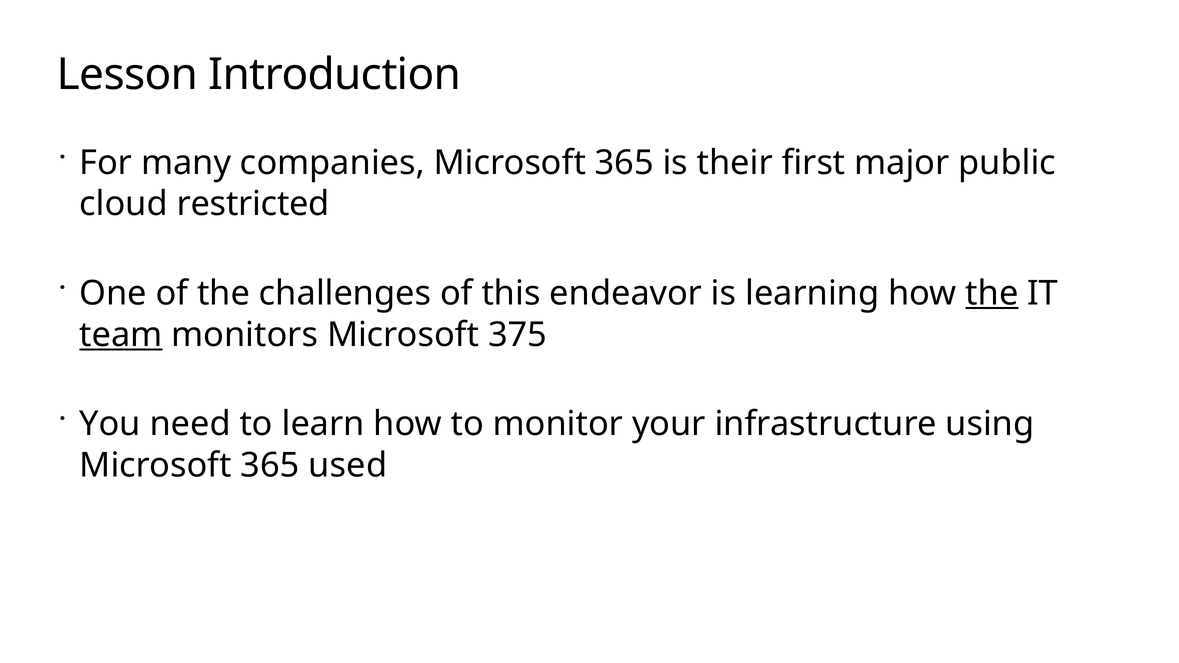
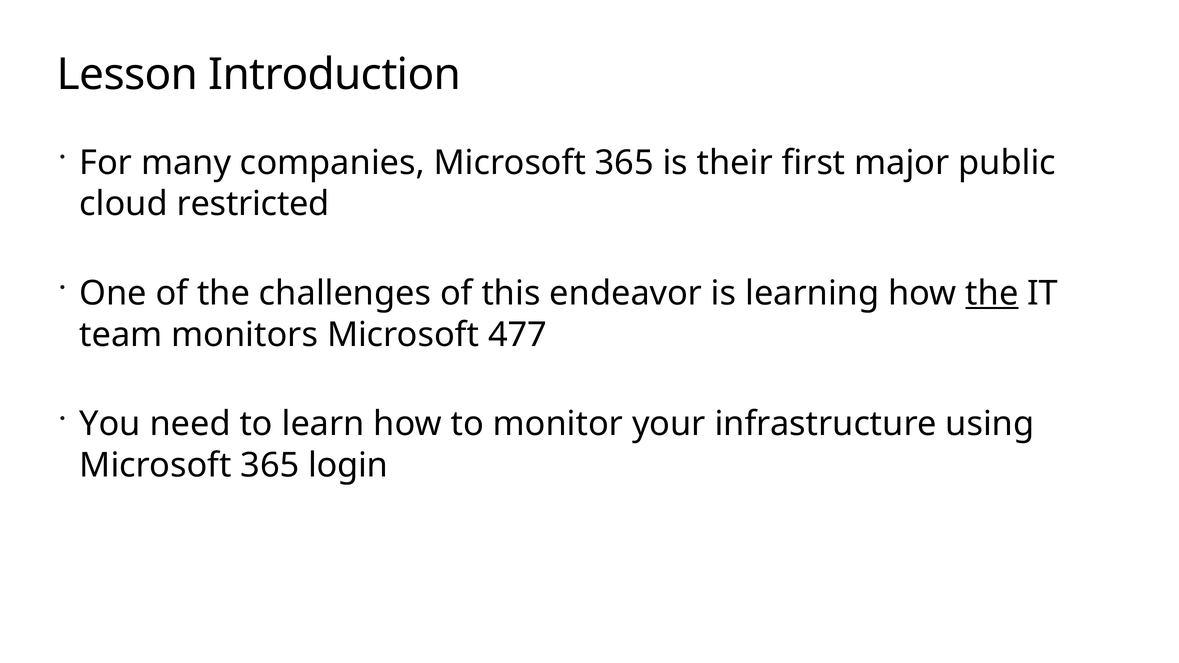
team underline: present -> none (121, 335)
375: 375 -> 477 (517, 335)
used: used -> login (348, 466)
